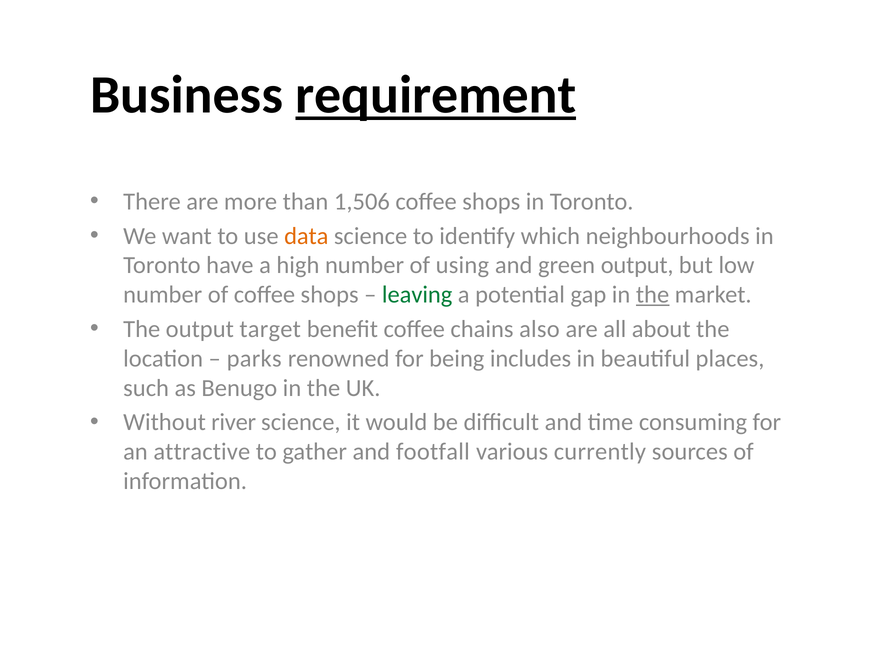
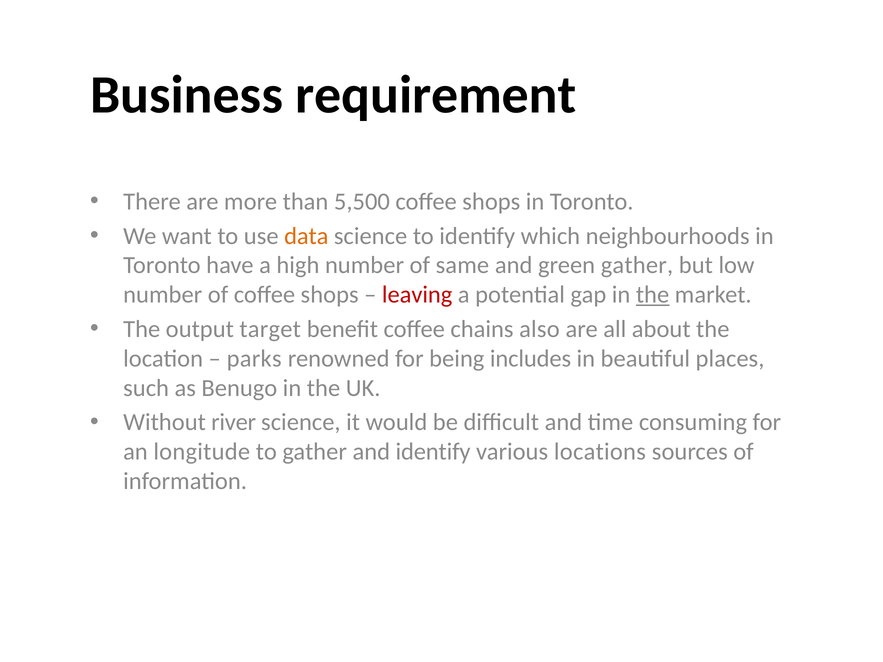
requirement underline: present -> none (436, 95)
1,506: 1,506 -> 5,500 (362, 202)
using: using -> same (462, 265)
green output: output -> gather (637, 265)
leaving colour: green -> red (417, 295)
attractive: attractive -> longitude (202, 452)
and footfall: footfall -> identify (433, 452)
currently: currently -> locations (600, 452)
